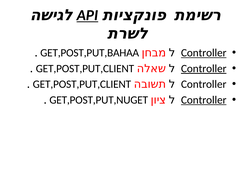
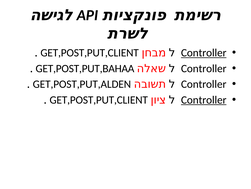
API underline: present -> none (87, 15)
GET,POST,PUT,BAHAA: GET,POST,PUT,BAHAA -> GET,POST,PUT,CLIENT (90, 53)
GET,POST,PUT,CLIENT: GET,POST,PUT,CLIENT -> GET,POST,PUT,BAHAA (85, 68)
Controller underline: present -> none (204, 68)
GET,POST,PUT,CLIENT: GET,POST,PUT,CLIENT -> GET,POST,PUT,ALDEN (82, 84)
GET,POST,PUT,NUGET: GET,POST,PUT,NUGET -> GET,POST,PUT,CLIENT (99, 100)
